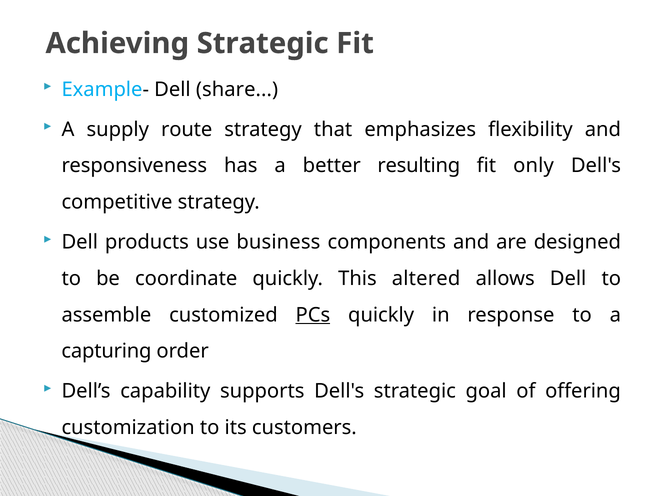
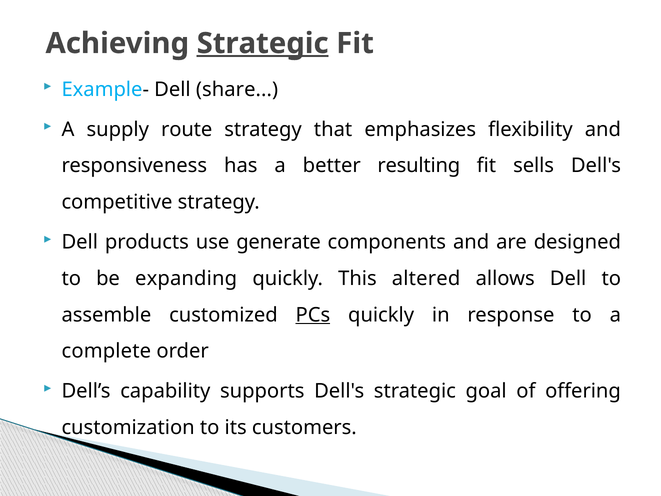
Strategic underline: none -> present (263, 43)
only: only -> sells (534, 166)
business: business -> generate (279, 242)
coordinate: coordinate -> expanding (186, 278)
capturing: capturing -> complete (106, 351)
